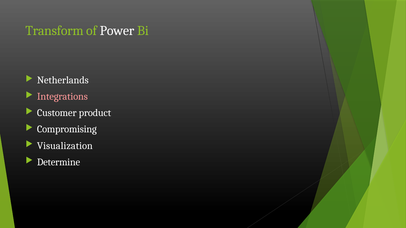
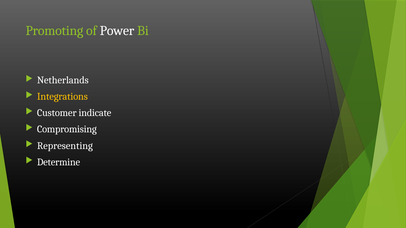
Transform: Transform -> Promoting (54, 31)
Integrations colour: pink -> yellow (62, 97)
product: product -> indicate (95, 113)
Visualization: Visualization -> Representing (65, 146)
